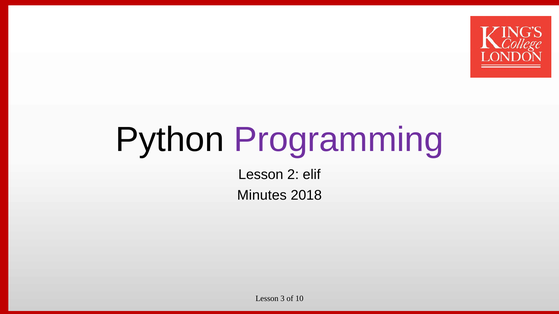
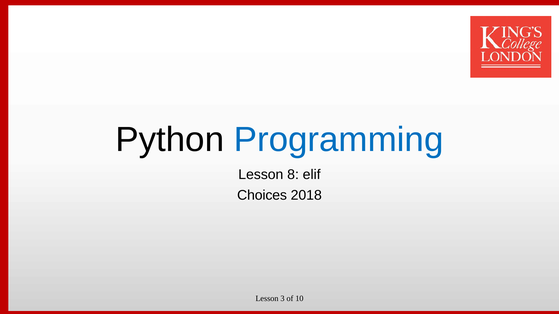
Programming colour: purple -> blue (339, 140)
2: 2 -> 8 (293, 175)
Minutes: Minutes -> Choices (262, 196)
